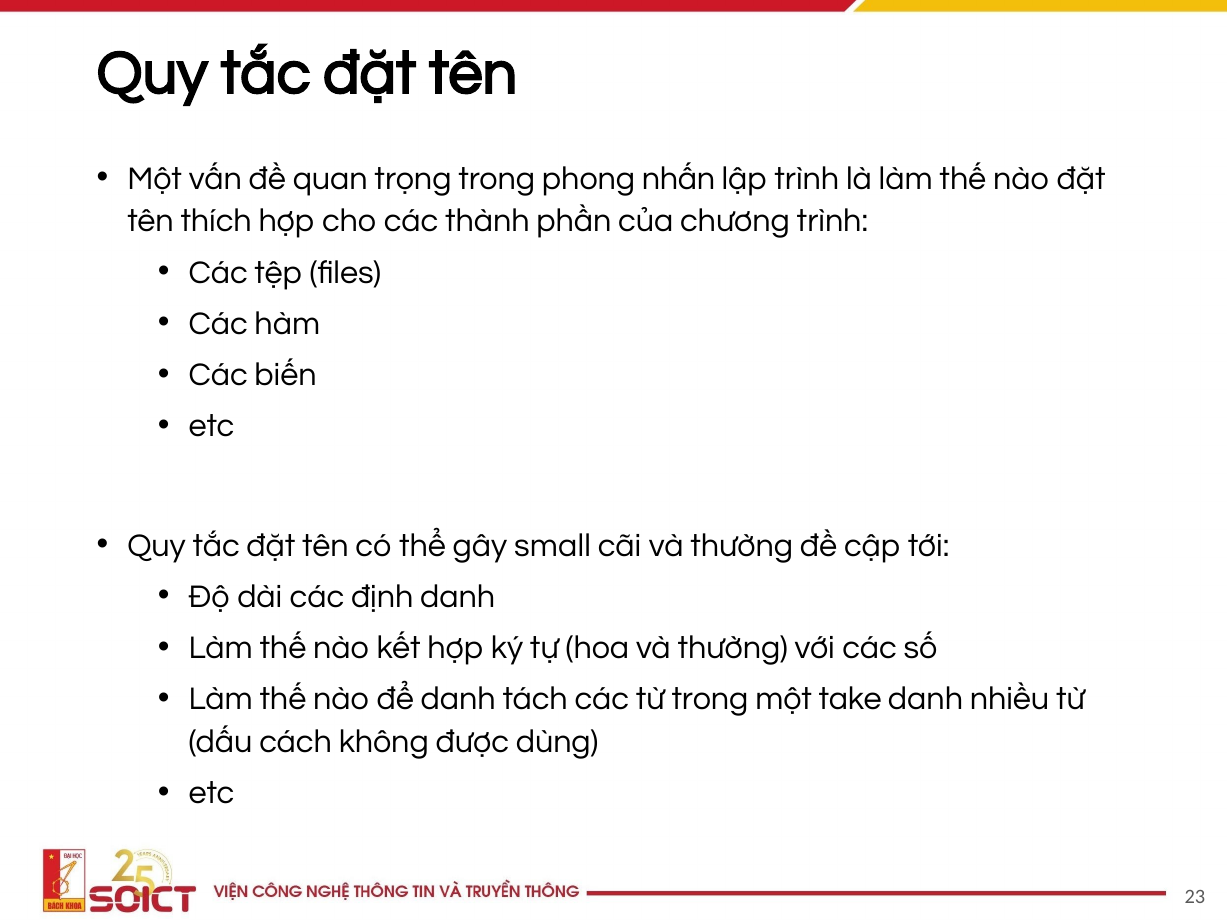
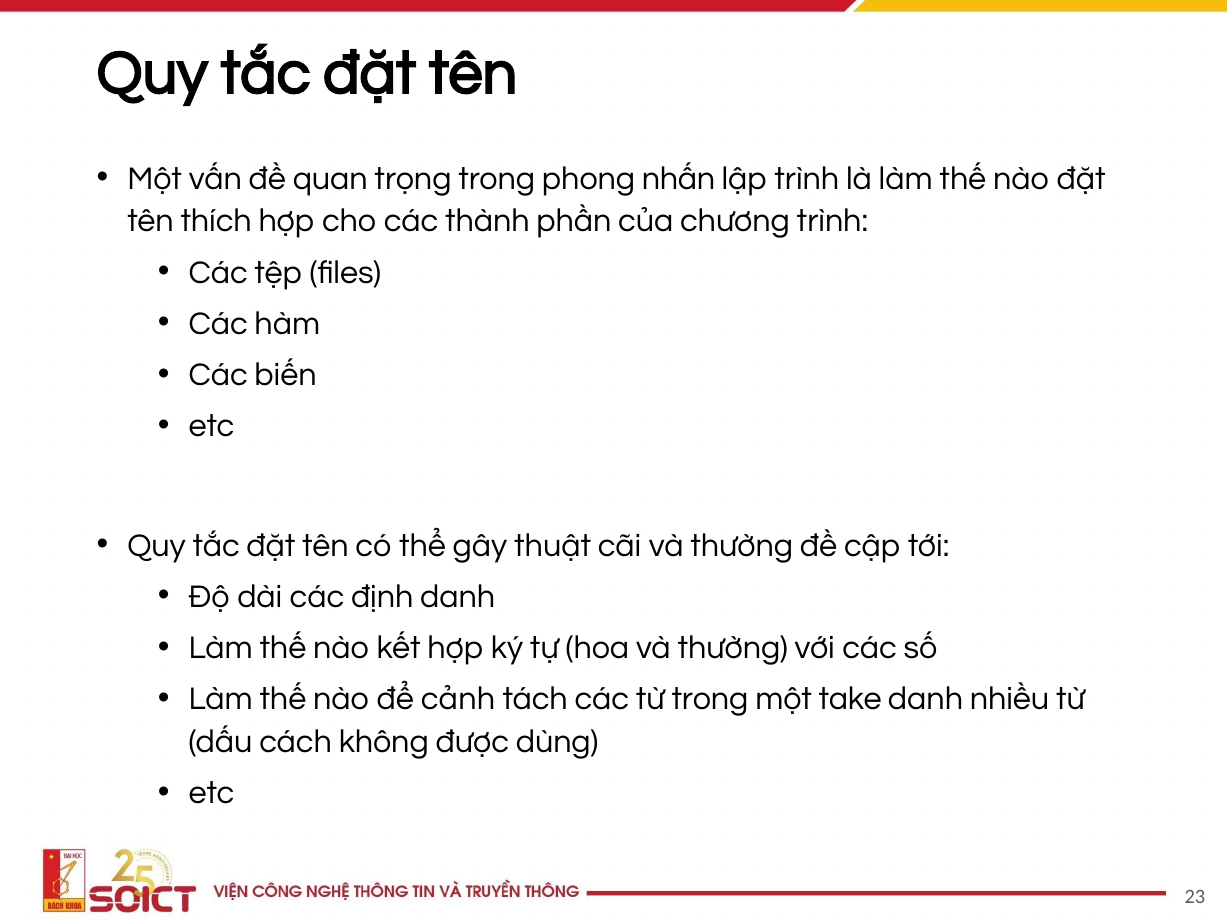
small: small -> thuật (553, 546)
để danh: danh -> cảnh (458, 699)
